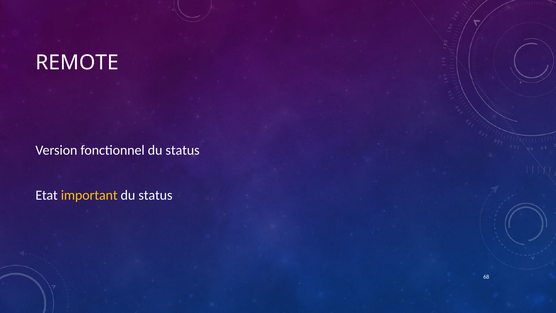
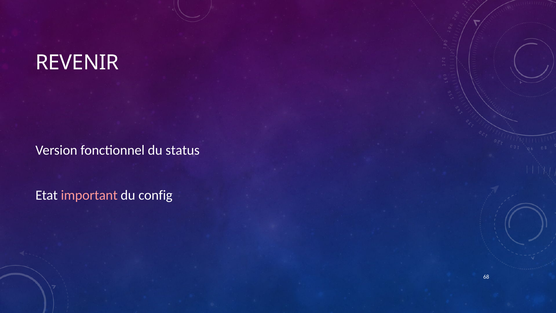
REMOTE: REMOTE -> REVENIR (77, 62)
important colour: yellow -> pink (89, 195)
status: status -> config (155, 195)
